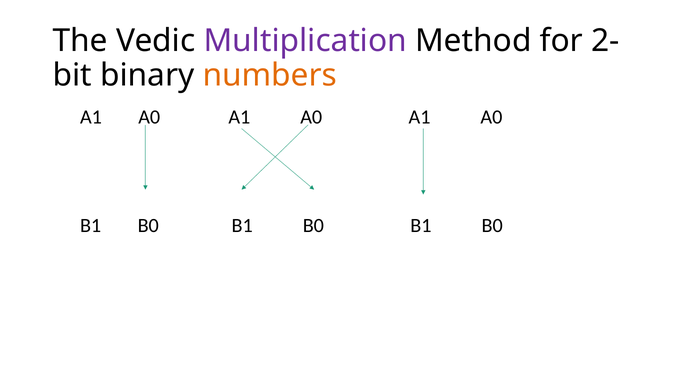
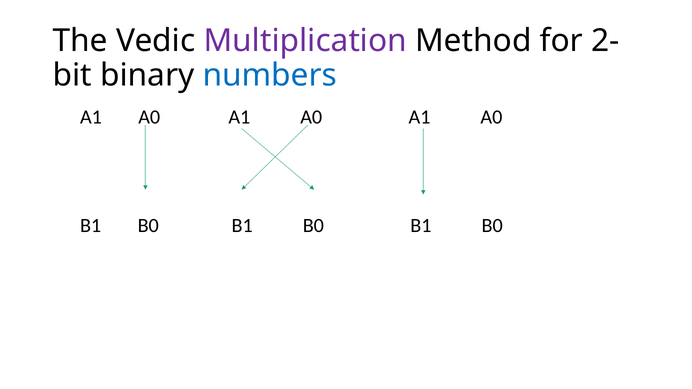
numbers colour: orange -> blue (270, 75)
